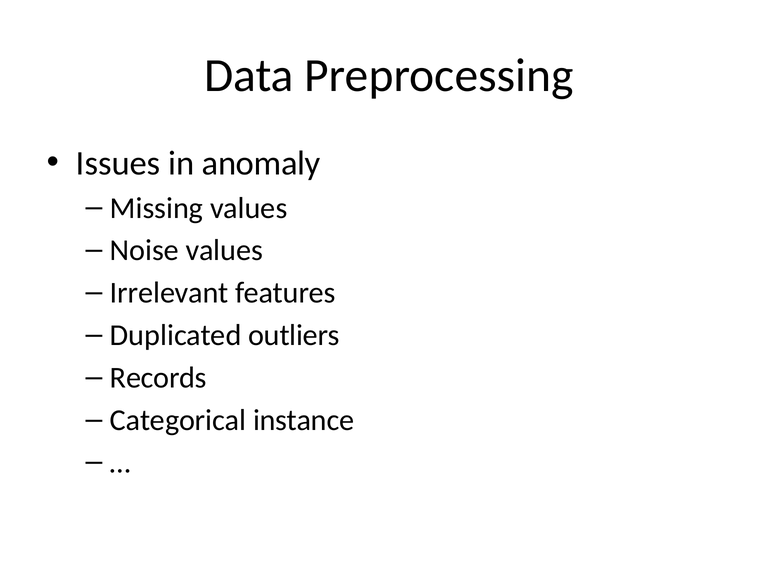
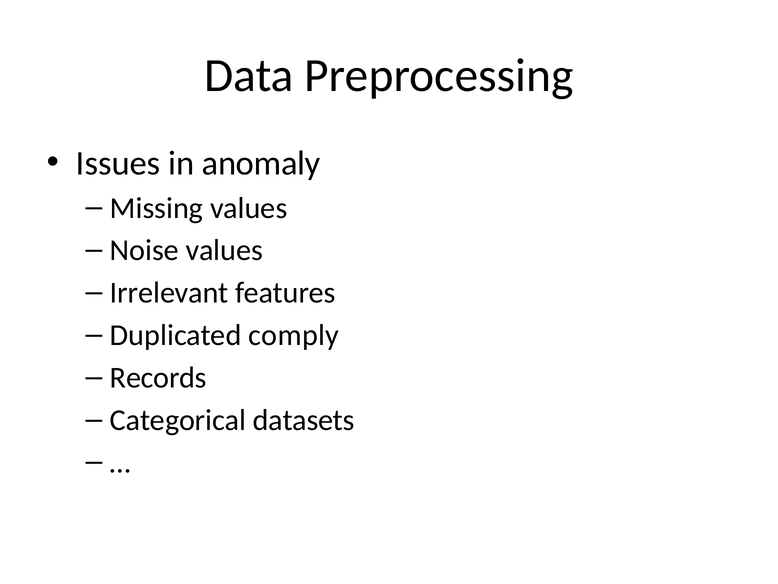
outliers: outliers -> comply (294, 335)
instance: instance -> datasets (304, 420)
